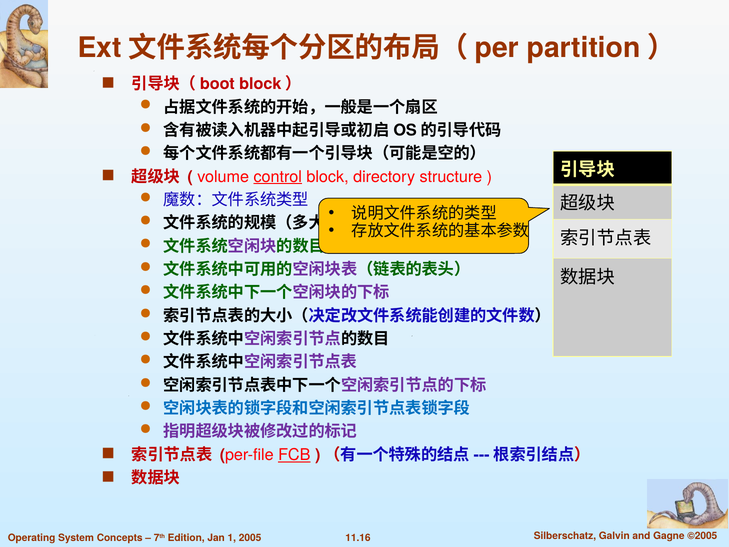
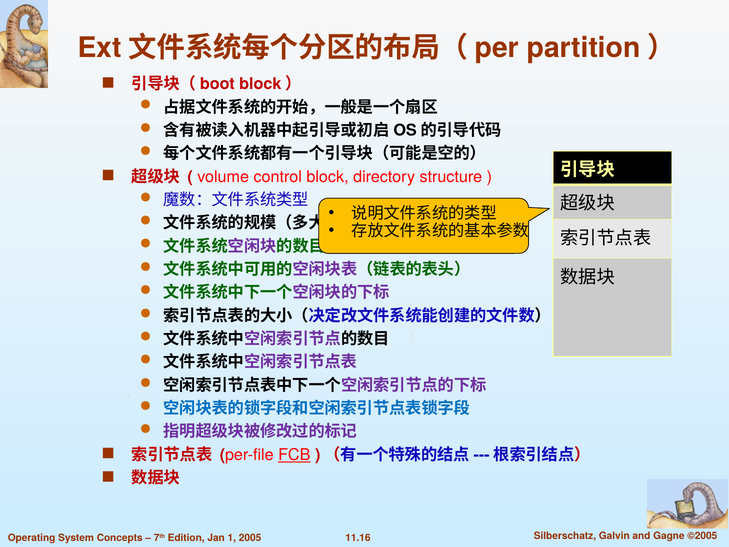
control underline: present -> none (278, 177)
